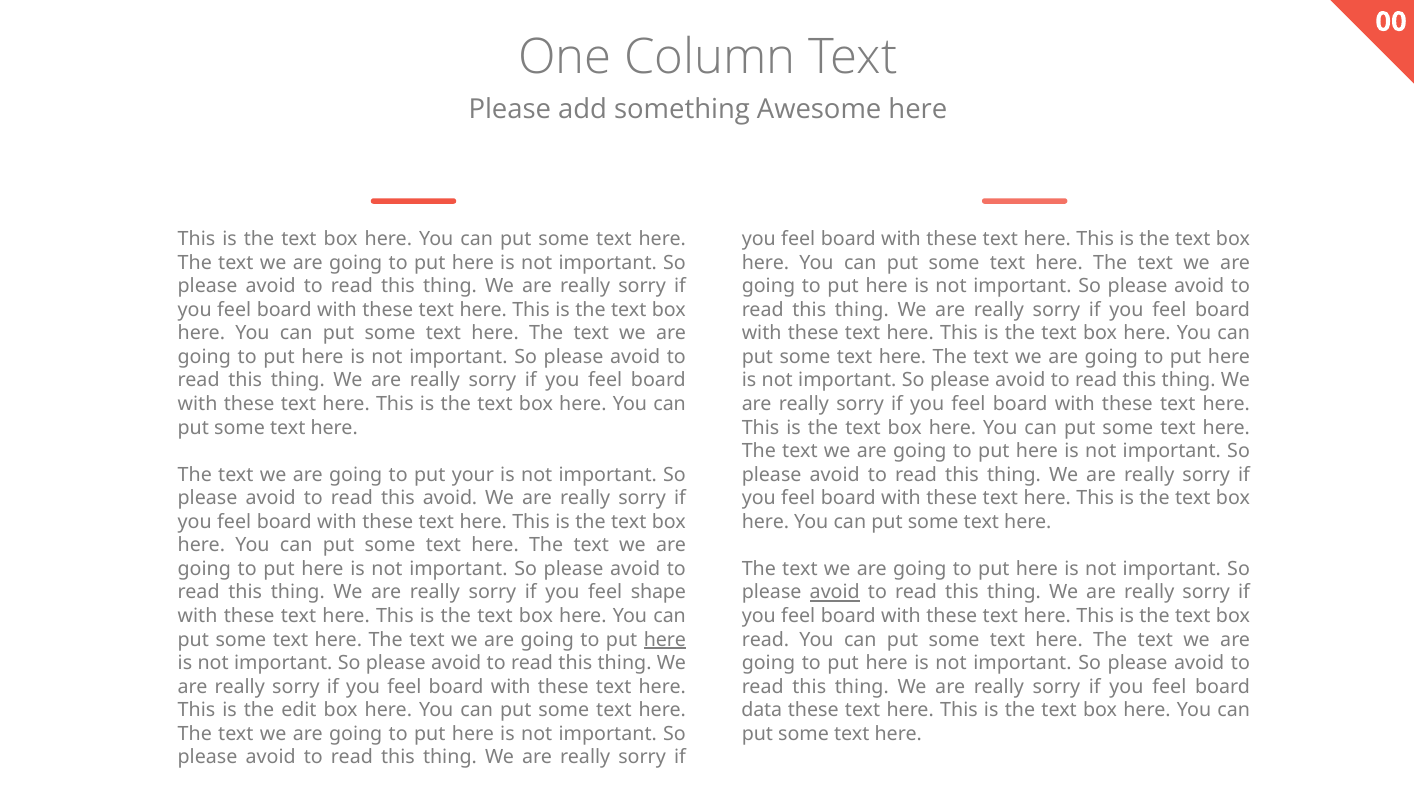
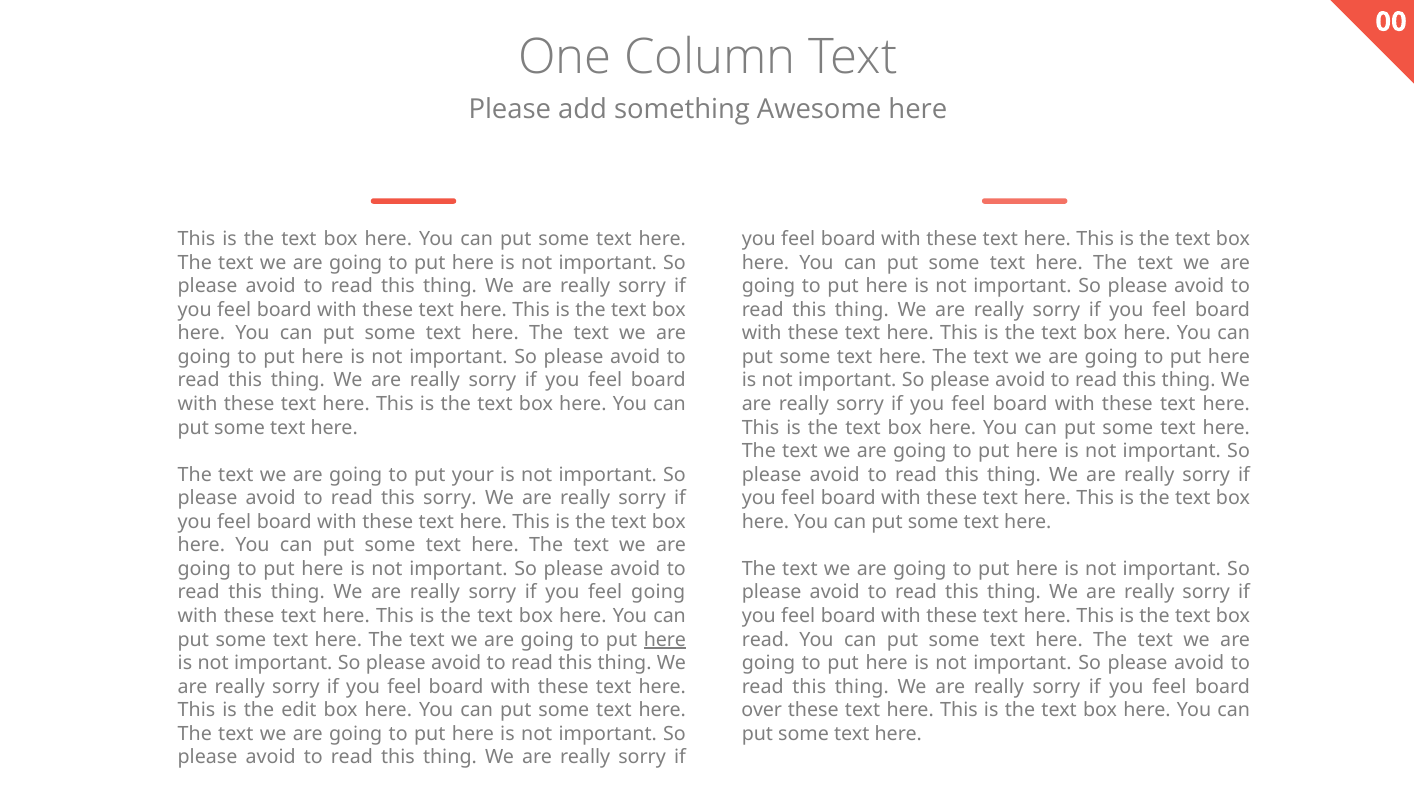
this avoid: avoid -> sorry (450, 498)
feel shape: shape -> going (658, 593)
avoid underline: present -> none (835, 593)
data: data -> over (762, 711)
